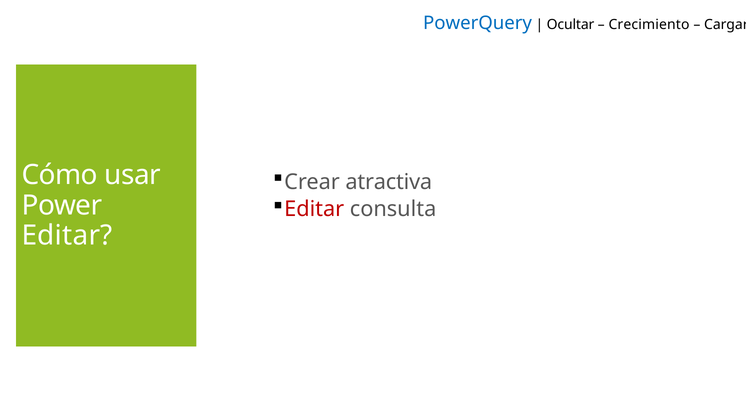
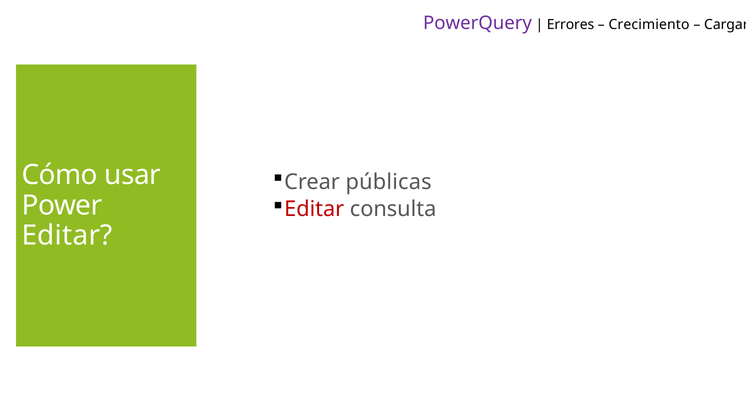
PowerQuery colour: blue -> purple (478, 23)
Ocultar: Ocultar -> Errores (571, 25)
atractiva: atractiva -> públicas (389, 182)
